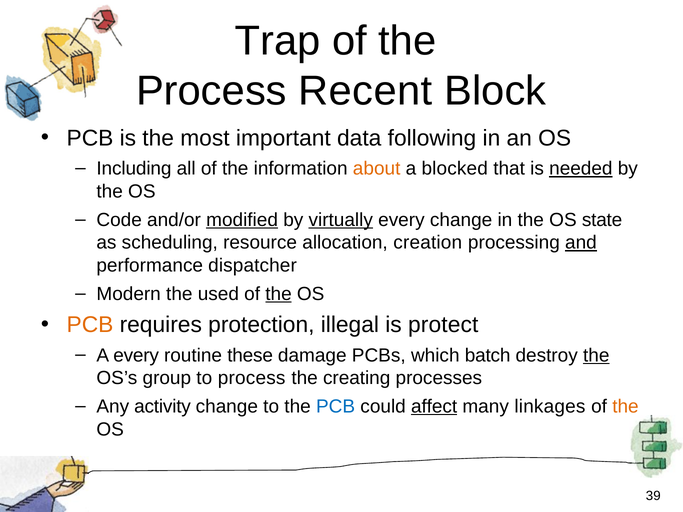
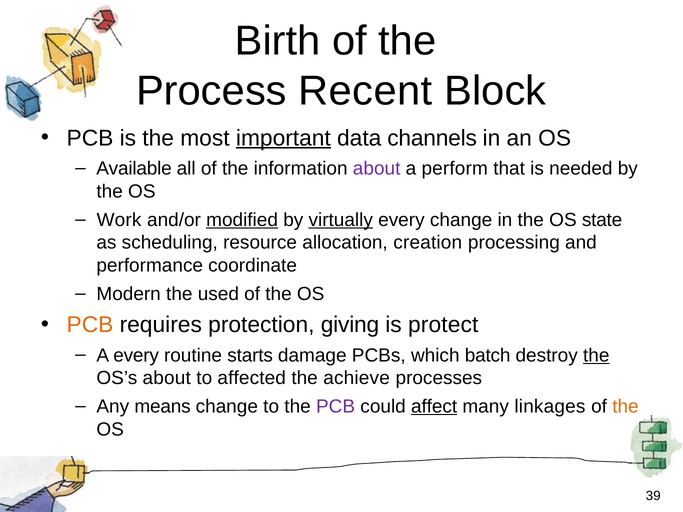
Trap: Trap -> Birth (278, 41)
important underline: none -> present (283, 138)
following: following -> channels (432, 138)
Including: Including -> Available (134, 169)
about colour: orange -> purple (377, 169)
blocked: blocked -> perform (455, 169)
needed underline: present -> none (581, 169)
Code: Code -> Work (119, 220)
and underline: present -> none (581, 243)
dispatcher: dispatcher -> coordinate (253, 265)
the underline: present -> none (279, 294)
illegal: illegal -> giving (350, 325)
these: these -> starts (250, 355)
OS’s group: group -> about (167, 378)
to process: process -> affected (252, 378)
creating: creating -> achieve (357, 378)
activity: activity -> means (163, 407)
PCB colour: blue -> purple (336, 407)
